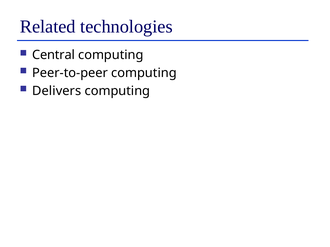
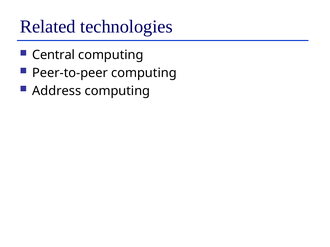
Delivers: Delivers -> Address (57, 91)
